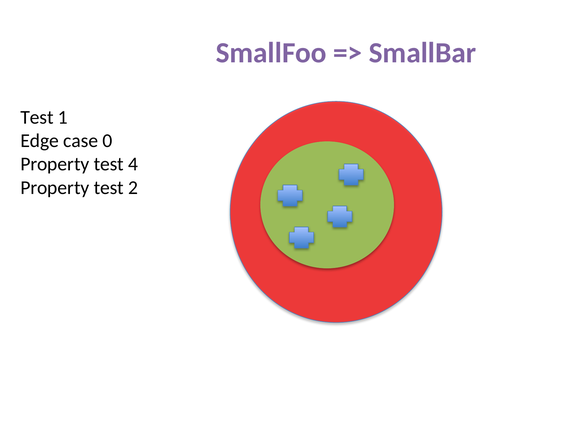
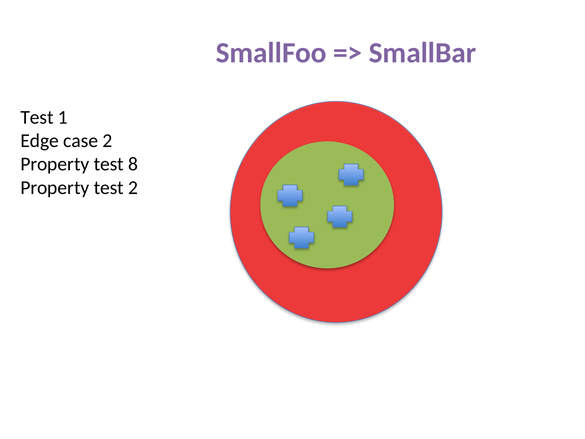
case 0: 0 -> 2 (107, 141)
4: 4 -> 8 (133, 164)
